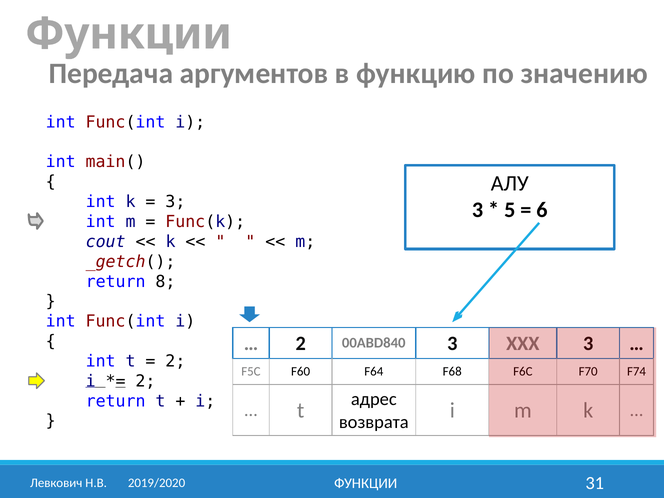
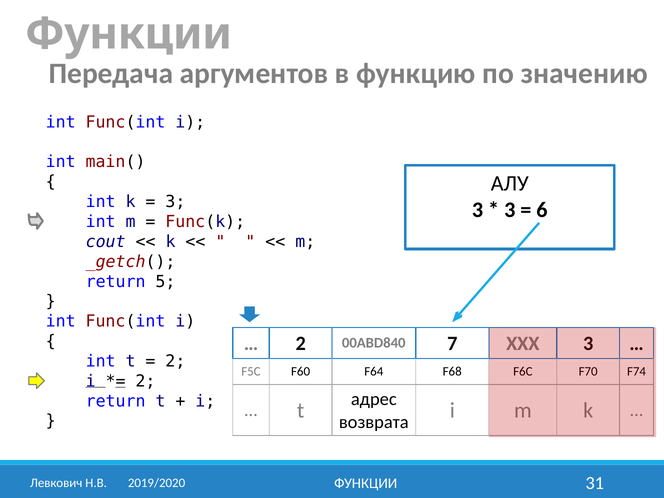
5: 5 -> 3 (510, 210)
8: 8 -> 5 (165, 282)
00ABD840 3: 3 -> 7 (452, 343)
